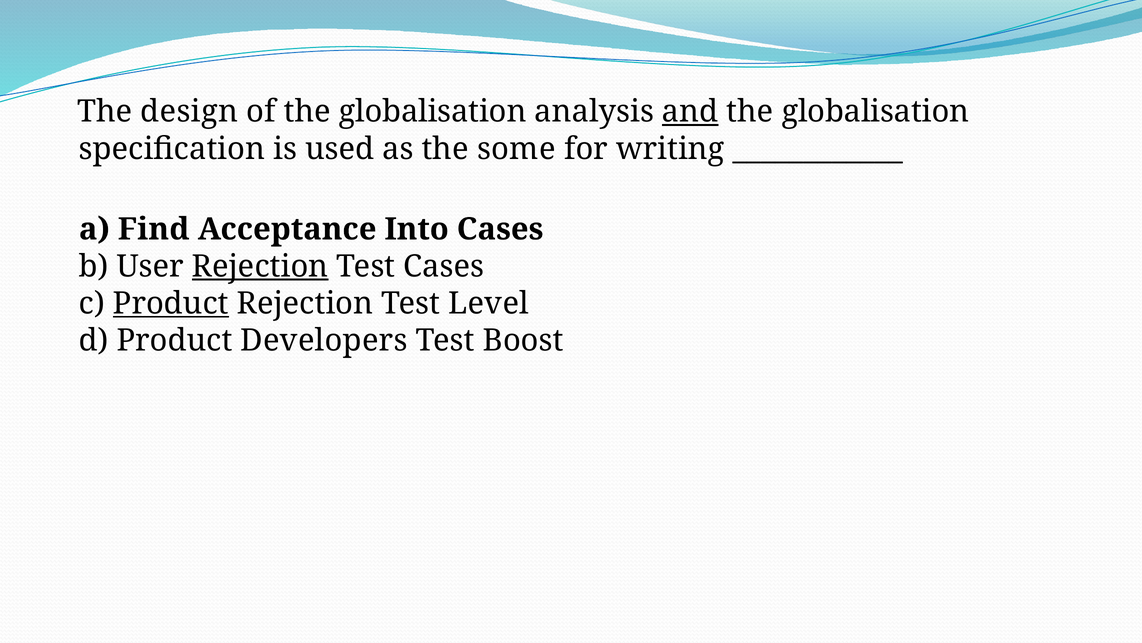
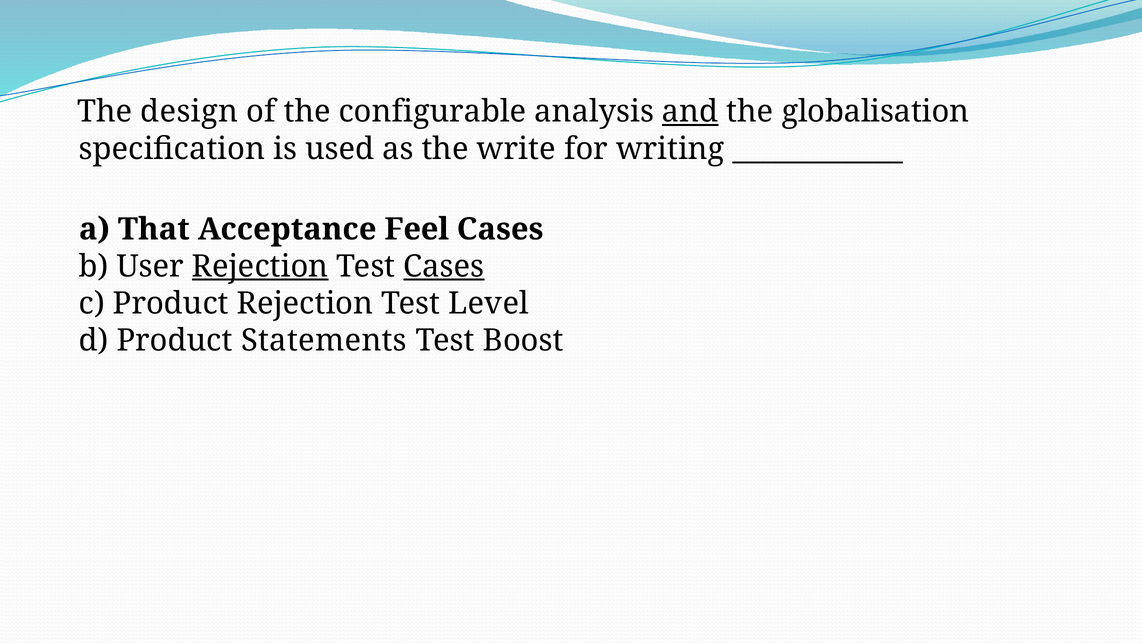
of the globalisation: globalisation -> configurable (433, 112)
some: some -> write (516, 149)
Find: Find -> That (154, 229)
Into: Into -> Feel (417, 229)
Cases underline: none -> present (444, 266)
Product underline: present -> none (171, 303)
Developers: Developers -> Statements (324, 340)
